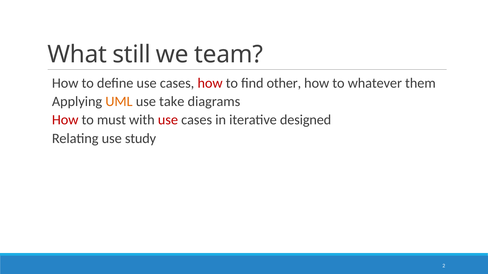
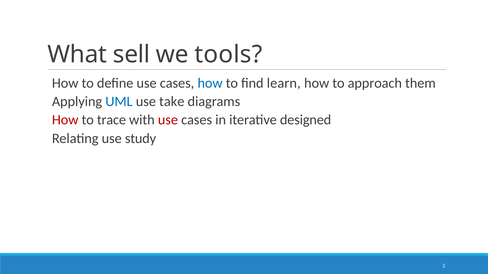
still: still -> sell (132, 55)
team: team -> tools (228, 55)
how colour: red -> blue (210, 83)
other: other -> learn (284, 83)
whatever: whatever -> approach (375, 83)
UML colour: orange -> blue (119, 102)
must: must -> trace (111, 120)
